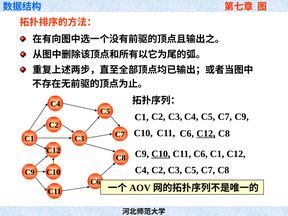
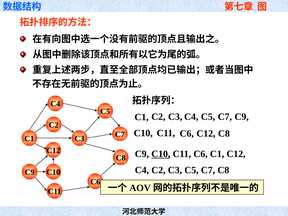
C12 underline: present -> none (206, 134)
